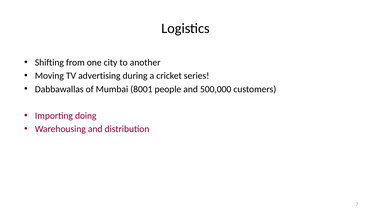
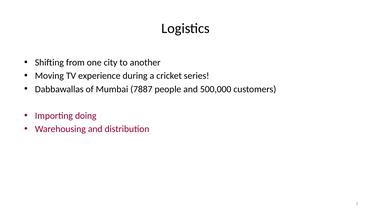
advertising: advertising -> experience (99, 76)
8001: 8001 -> 7887 (141, 89)
